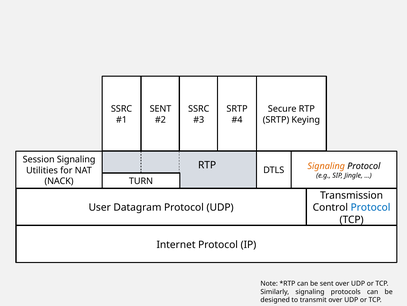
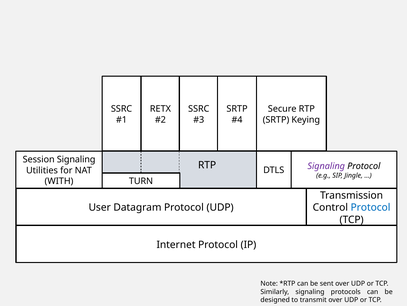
SENT: SENT -> RETX (160, 109)
Signaling colour: orange -> purple (326, 166)
NACK: NACK -> WITH (59, 181)
